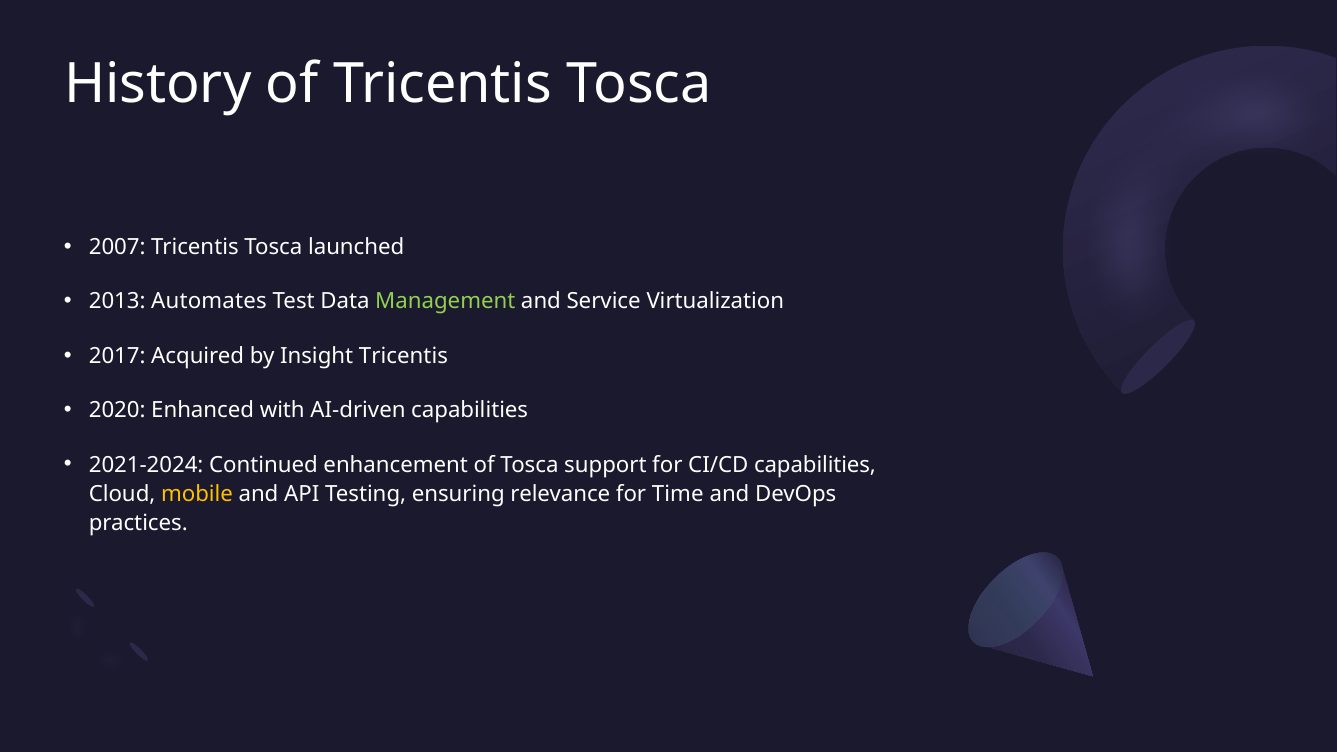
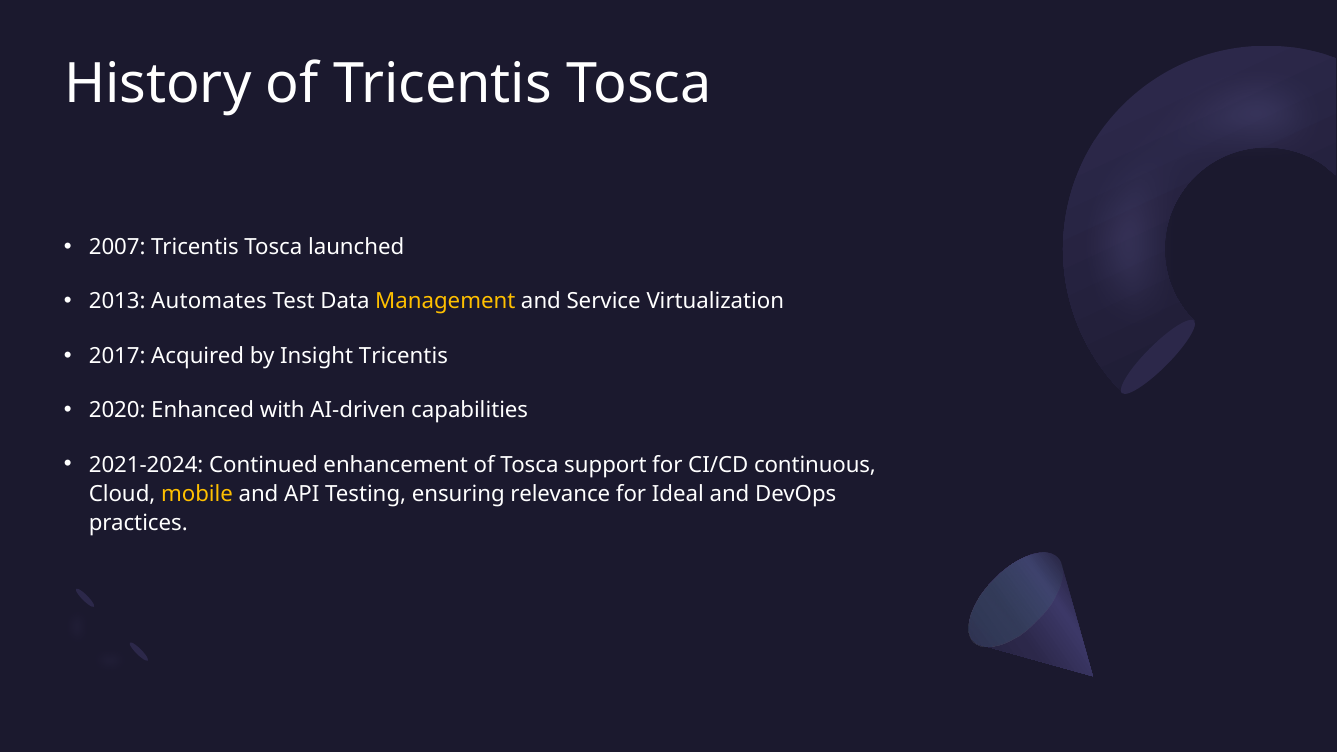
Management colour: light green -> yellow (445, 302)
CI/CD capabilities: capabilities -> continuous (815, 465)
Time: Time -> Ideal (678, 494)
